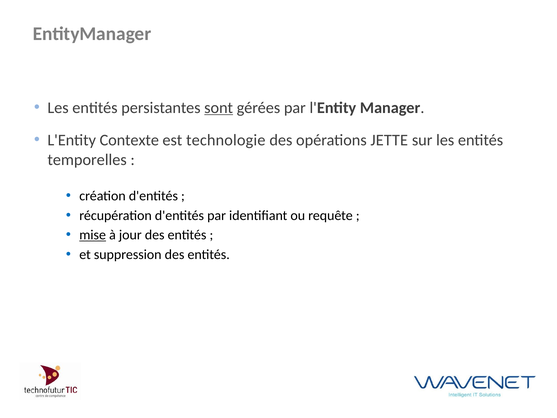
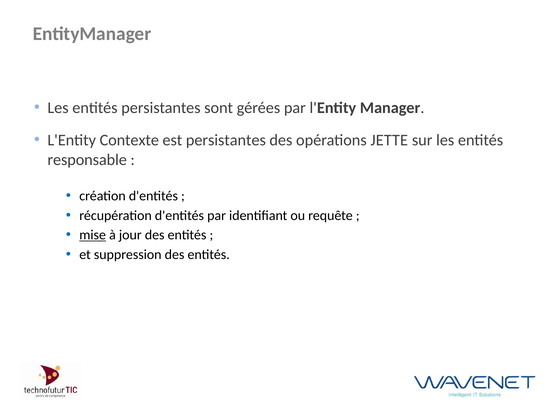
sont underline: present -> none (219, 108)
est technologie: technologie -> persistantes (226, 140)
temporelles: temporelles -> responsable (87, 160)
